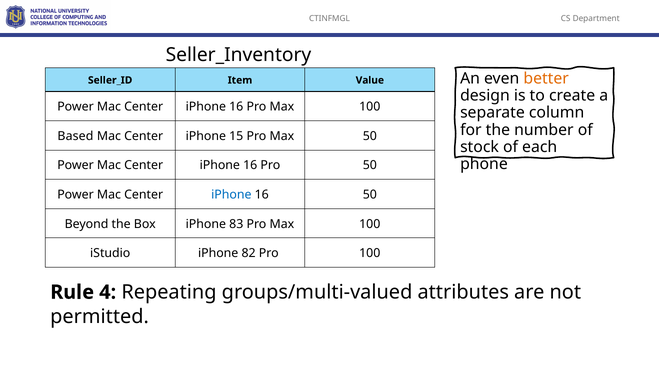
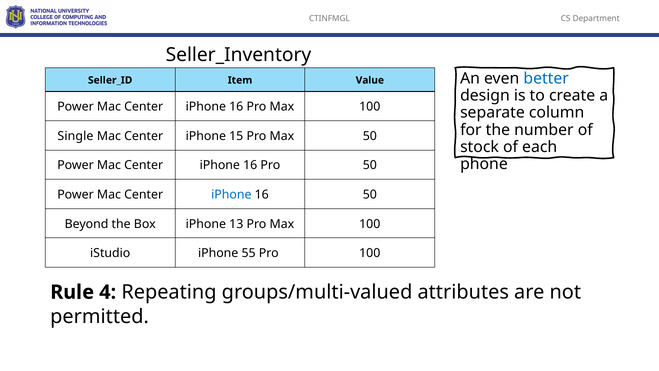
better colour: orange -> blue (546, 79)
Based: Based -> Single (75, 136)
83: 83 -> 13 (236, 224)
82: 82 -> 55 (249, 253)
